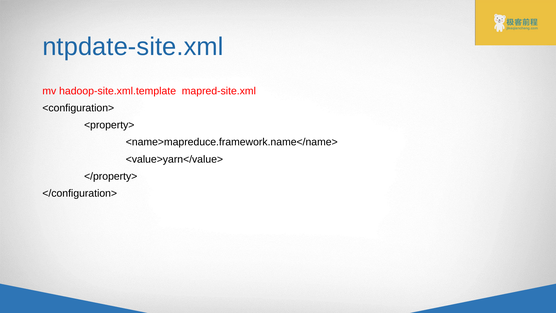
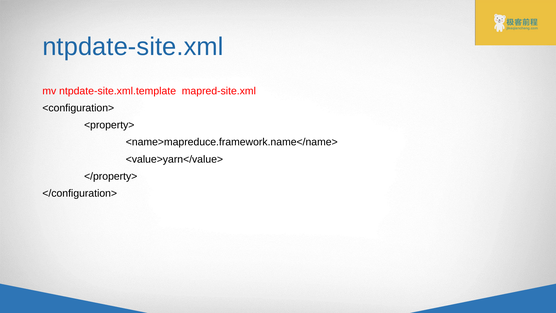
hadoop-site.xml.template: hadoop-site.xml.template -> ntpdate-site.xml.template (118, 91)
